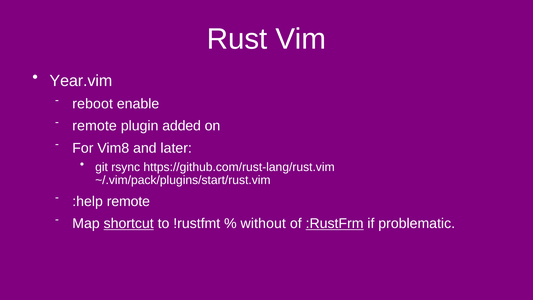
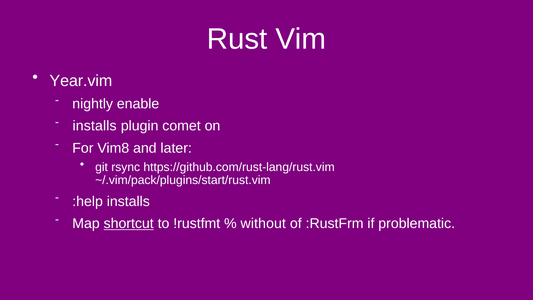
reboot: reboot -> nightly (93, 104)
remote: remote -> installs (95, 126)
added: added -> comet (182, 126)
:help remote: remote -> installs (128, 201)
:RustFrm underline: present -> none (335, 223)
